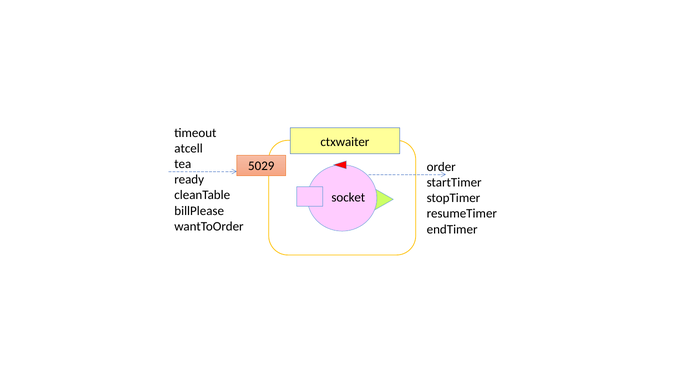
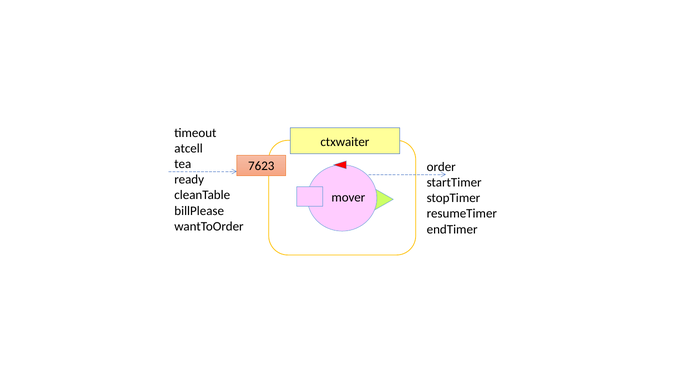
5029: 5029 -> 7623 (261, 166)
socket: socket -> mover (348, 198)
